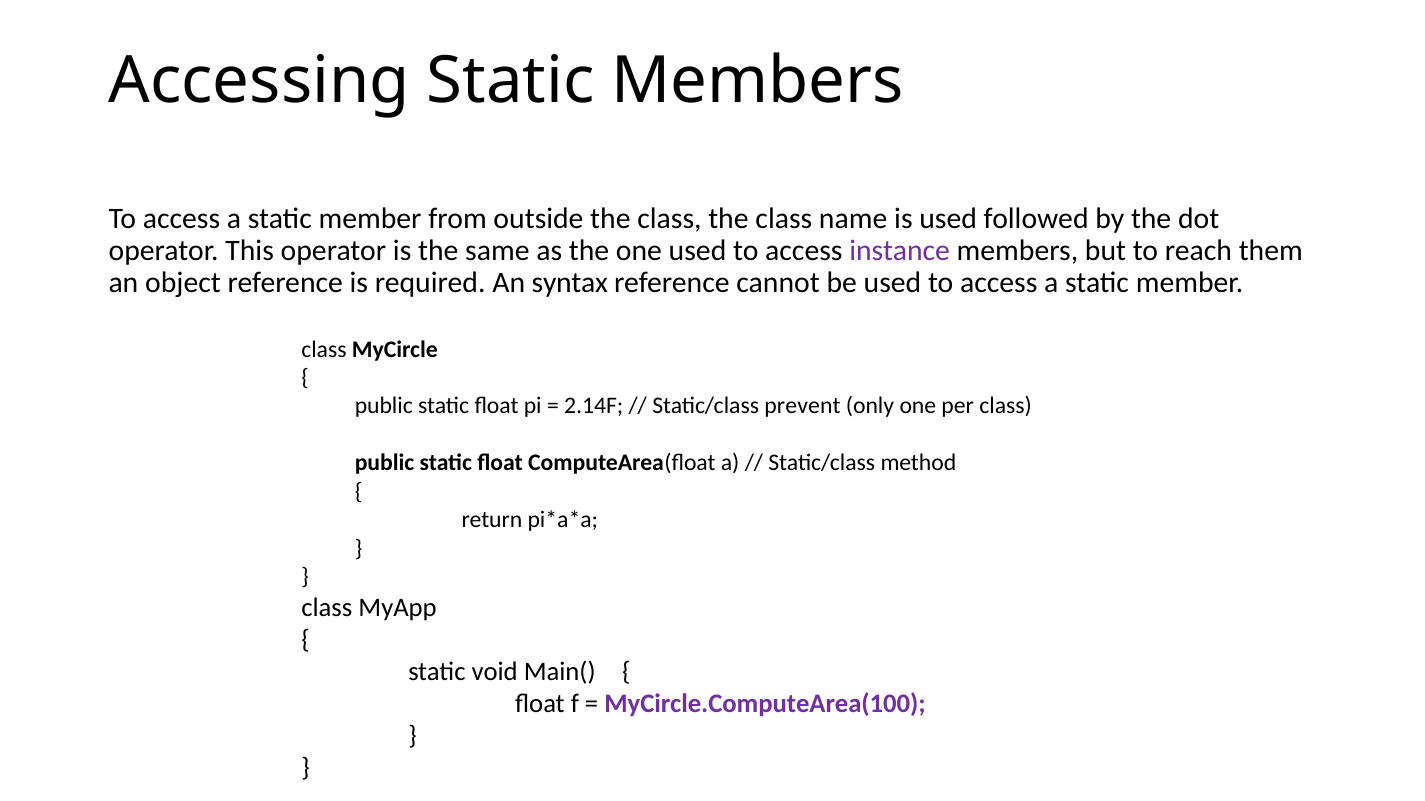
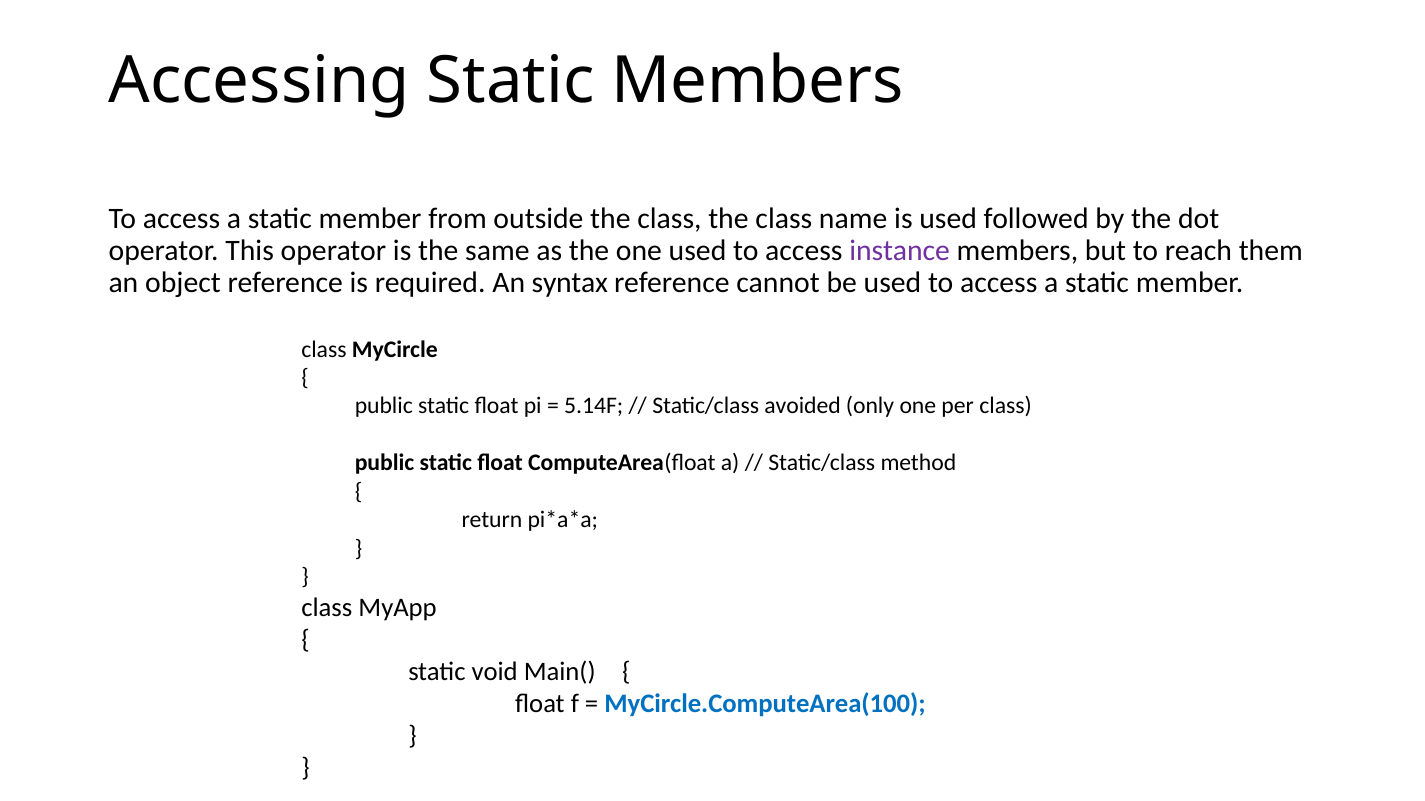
2.14F: 2.14F -> 5.14F (594, 406)
prevent: prevent -> avoided (803, 406)
MyCircle.ComputeArea(100 colour: purple -> blue (765, 704)
